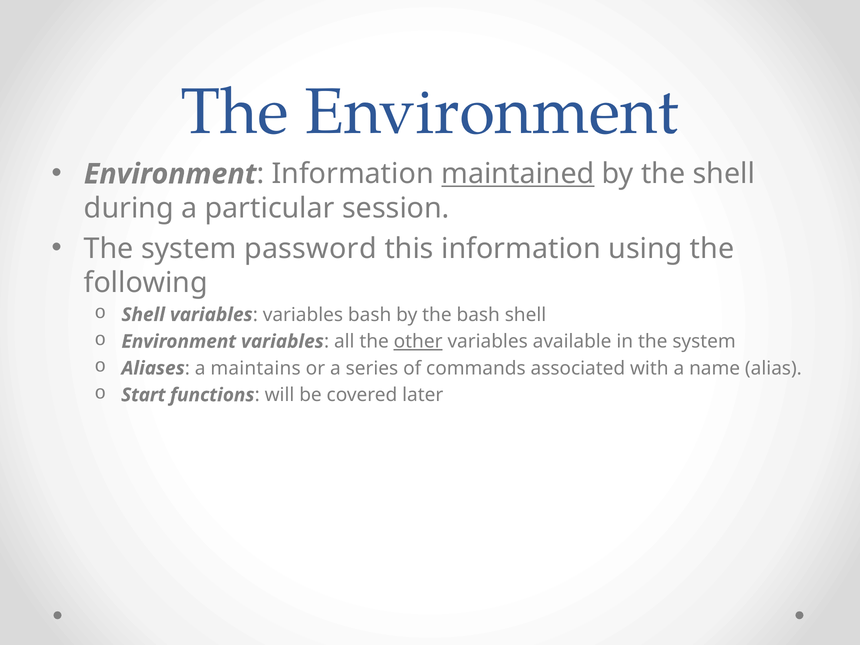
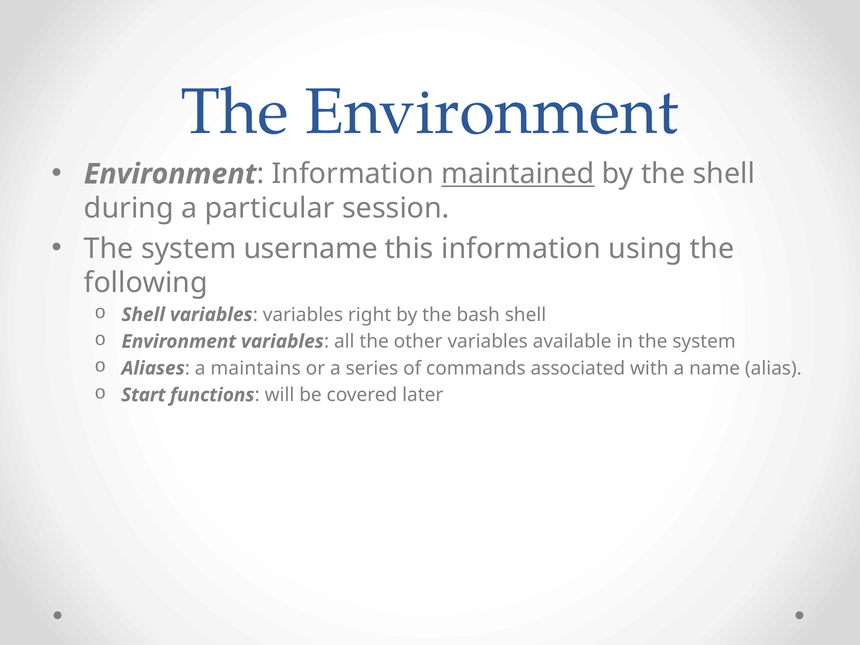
password: password -> username (311, 249)
variables bash: bash -> right (370, 315)
other underline: present -> none (418, 341)
